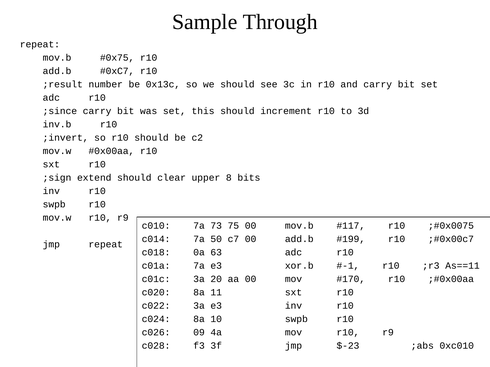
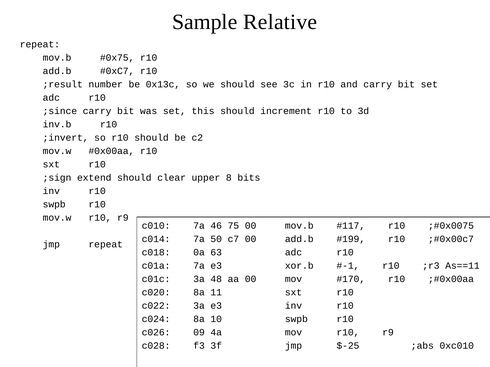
Through: Through -> Relative (280, 22)
73: 73 -> 46 (216, 226)
20: 20 -> 48 (216, 280)
$-23: $-23 -> $-25 (348, 346)
